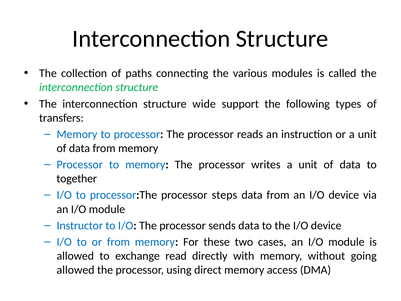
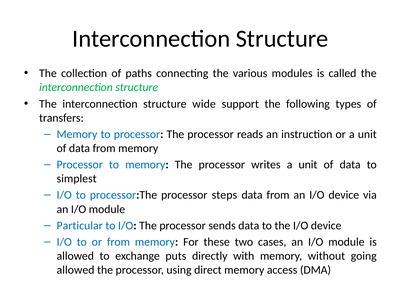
together: together -> simplest (77, 179)
Instructor: Instructor -> Particular (80, 225)
read: read -> puts (176, 256)
